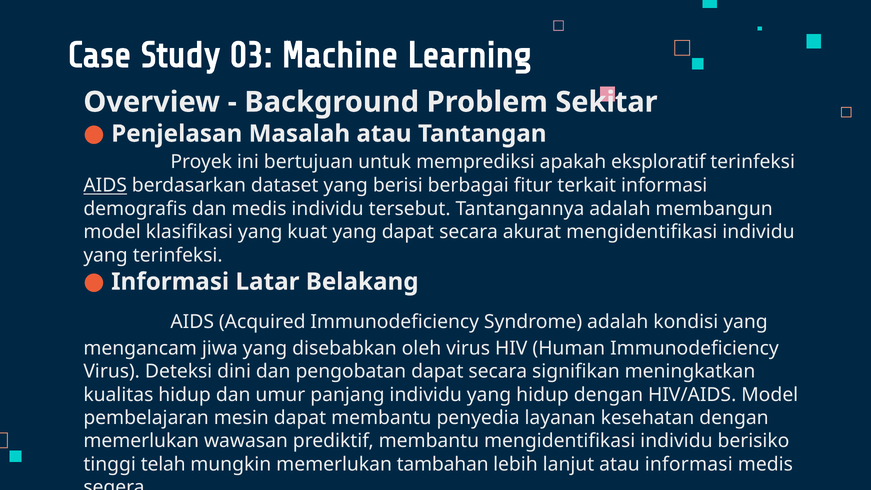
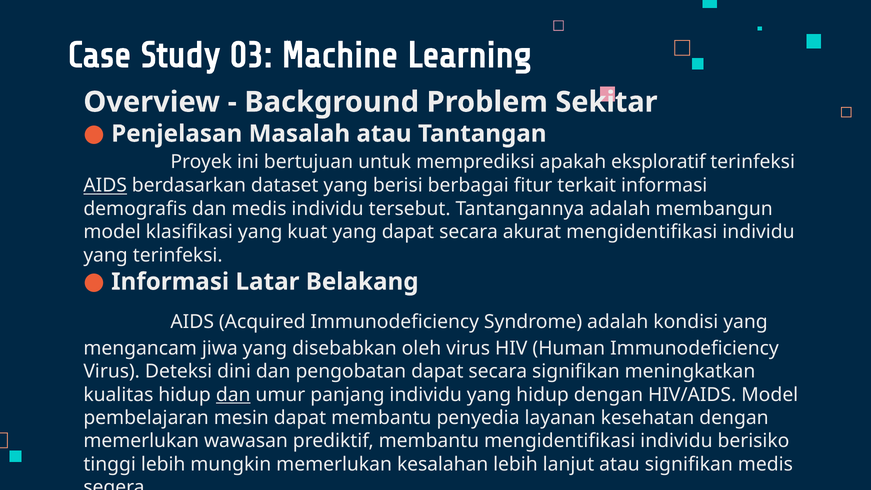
dan underline: none -> present (233, 395)
tinggi telah: telah -> lebih (163, 464)
tambahan: tambahan -> kesalahan (443, 464)
atau informasi: informasi -> signifikan (689, 464)
